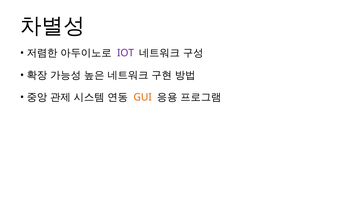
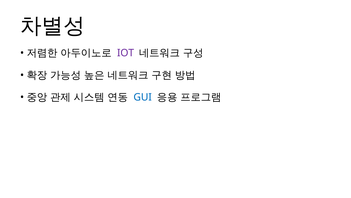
GUI colour: orange -> blue (143, 97)
